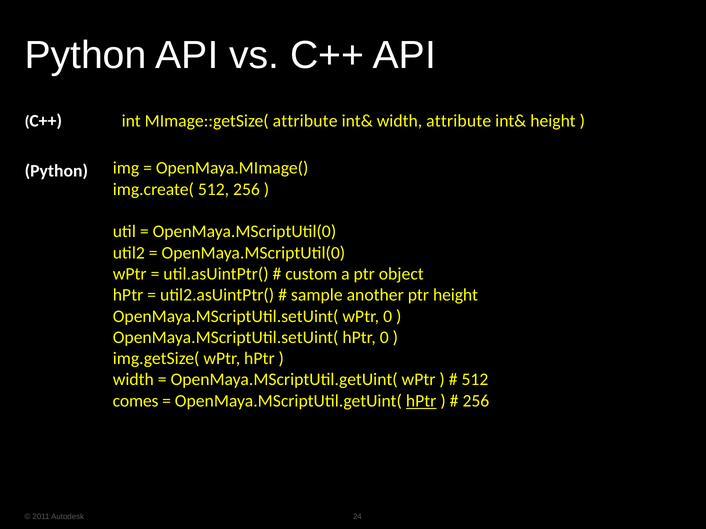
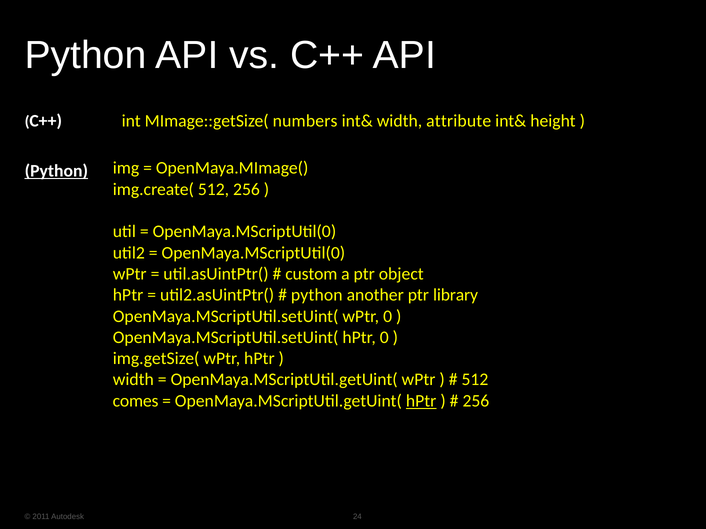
MImage::getSize( attribute: attribute -> numbers (305, 121)
Python underline: none -> present (56, 171)
sample: sample -> python (317, 295)
ptr height: height -> library (456, 295)
